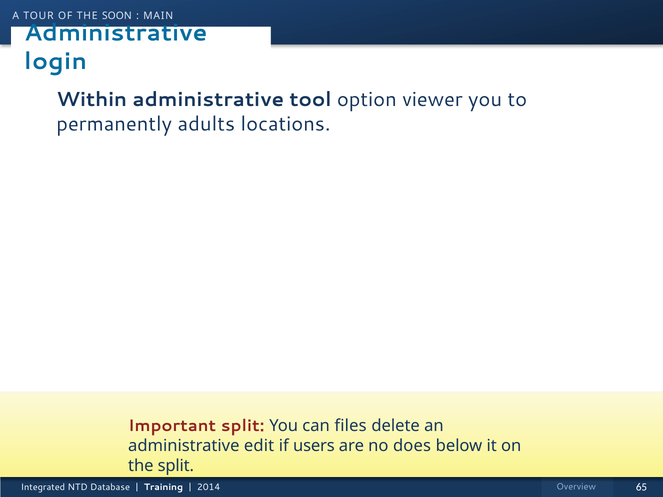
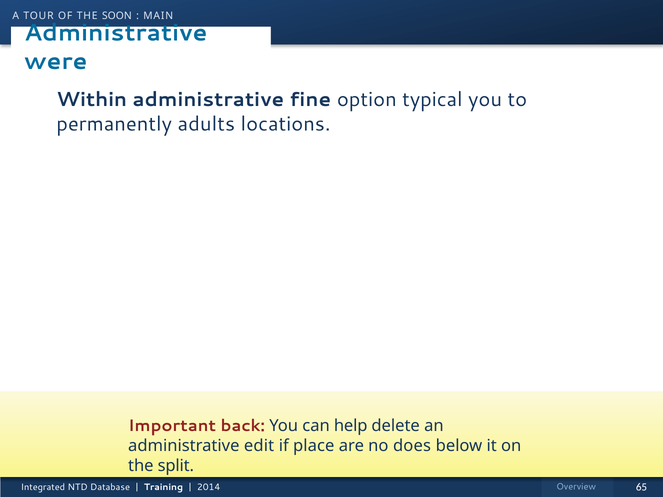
login: login -> were (56, 61)
tool: tool -> fine (310, 100)
viewer: viewer -> typical (432, 100)
Important split: split -> back (243, 426)
files: files -> help (351, 426)
users: users -> place (314, 446)
